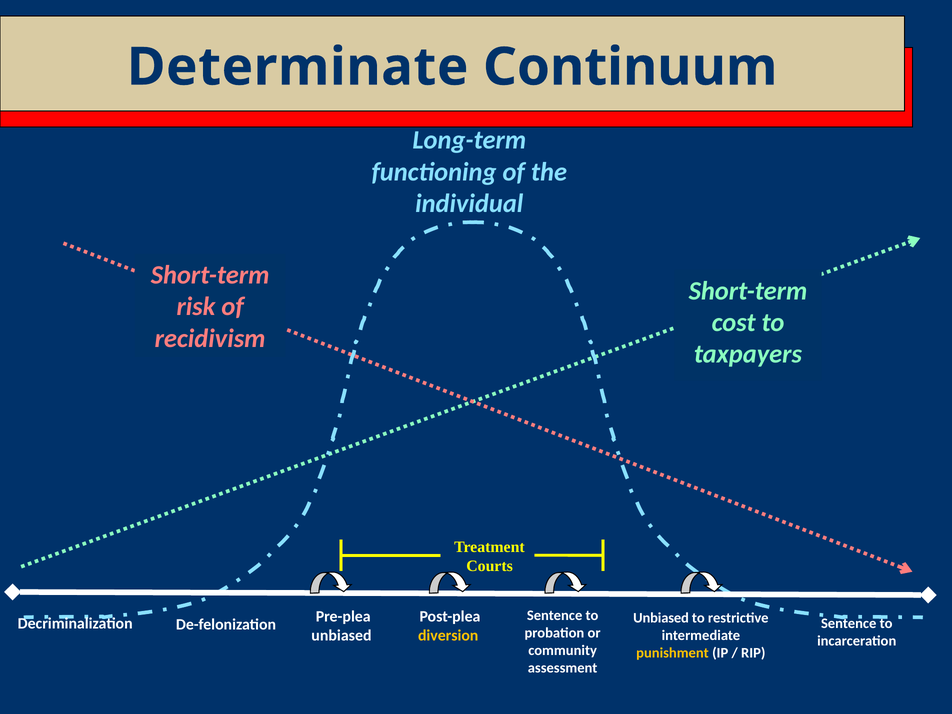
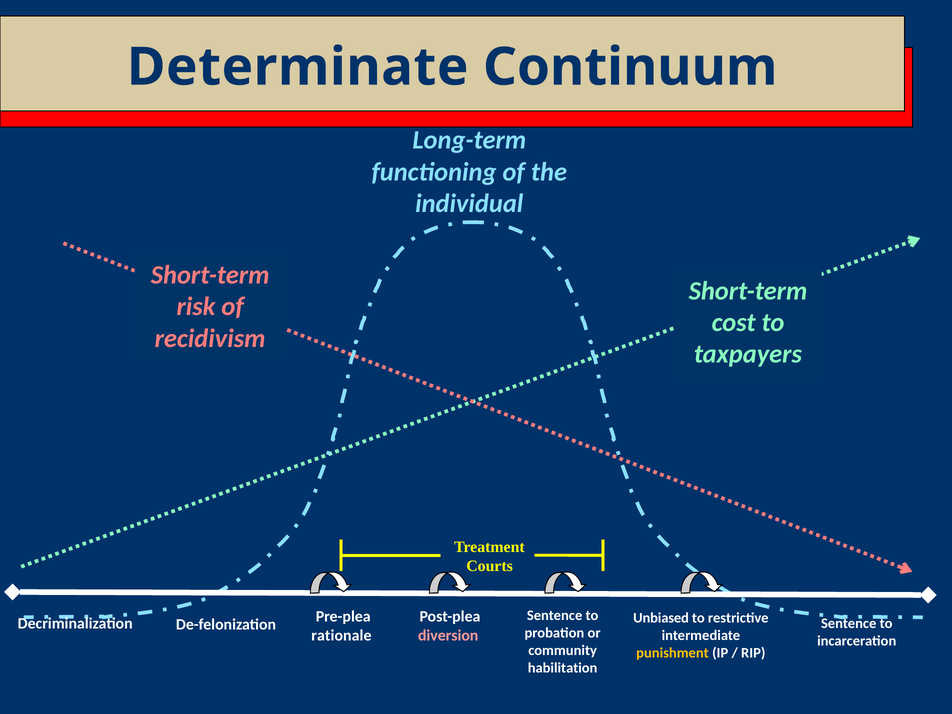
unbiased: unbiased -> rationale (341, 636)
diversion colour: yellow -> pink (448, 636)
assessment: assessment -> habilitation (563, 668)
